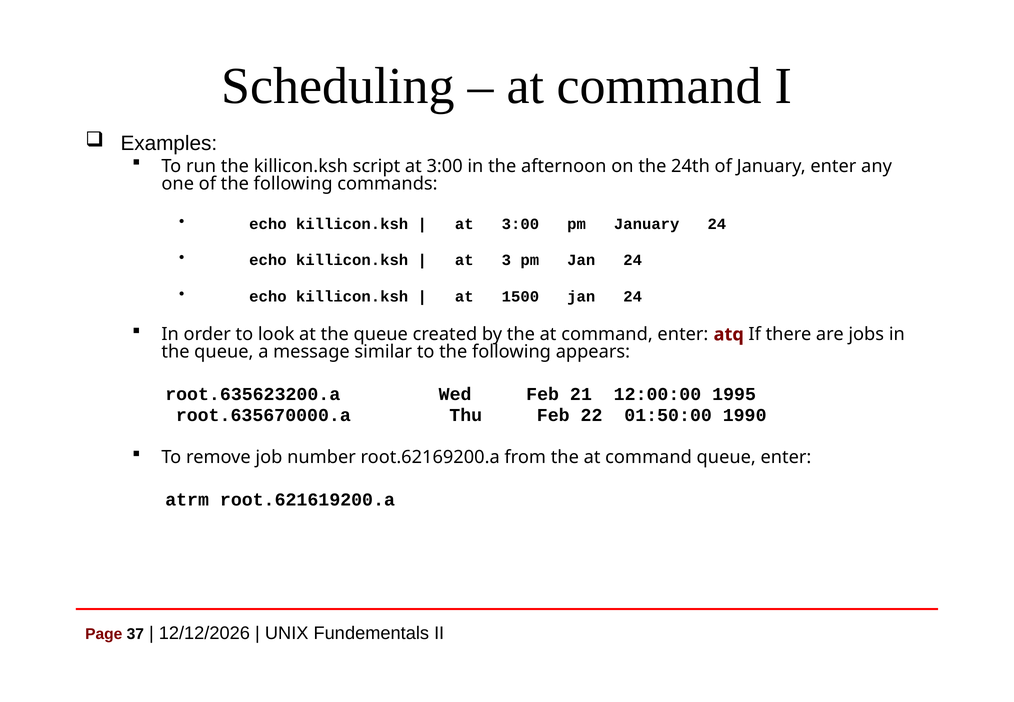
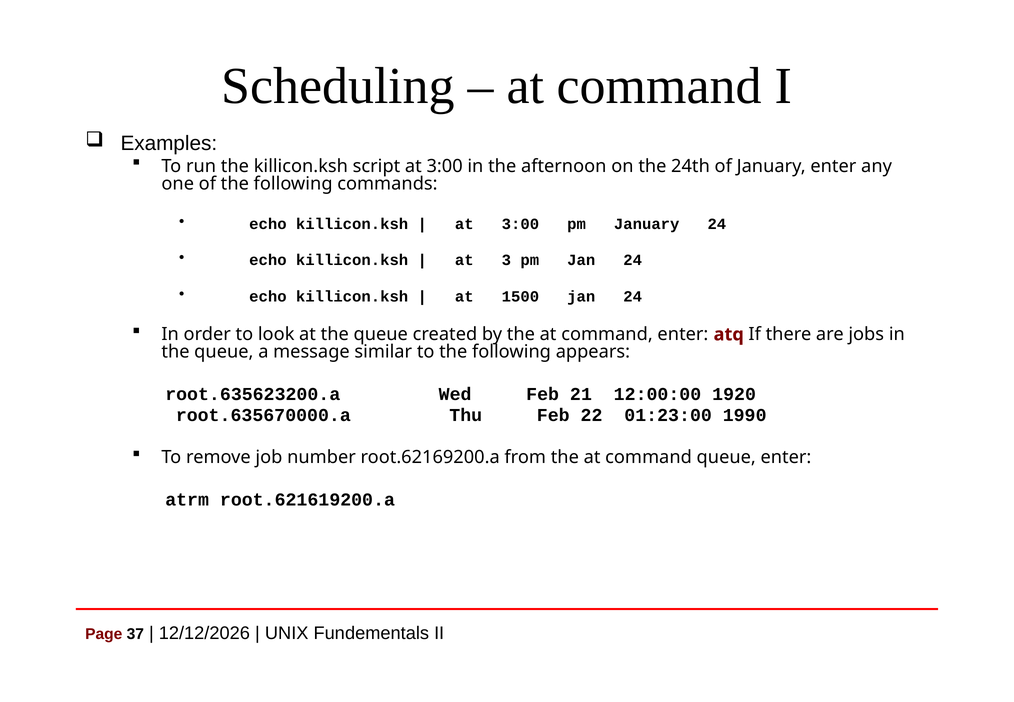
1995: 1995 -> 1920 (734, 394)
01:50:00: 01:50:00 -> 01:23:00 (668, 415)
